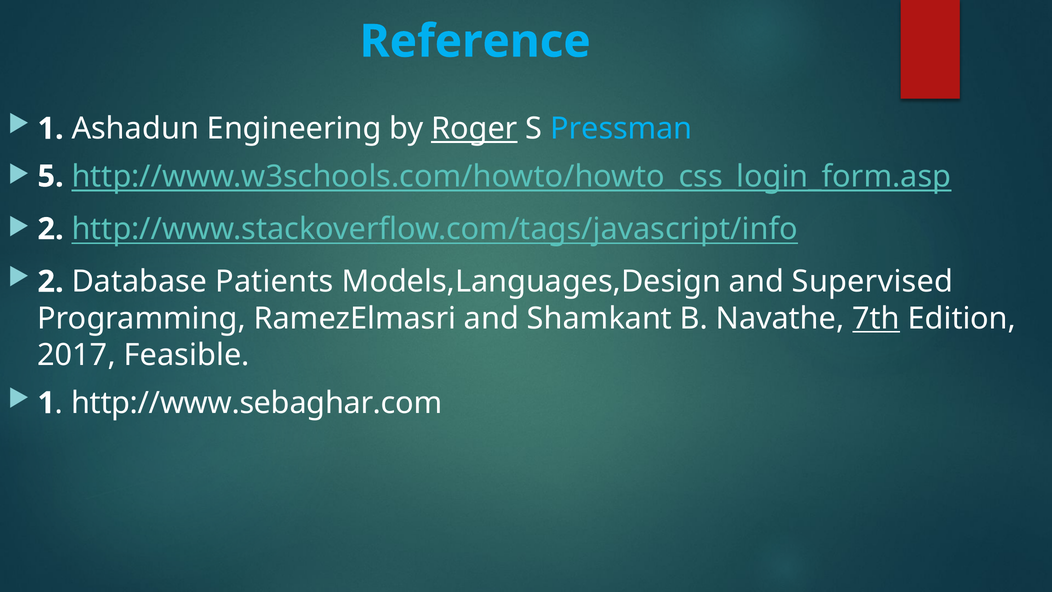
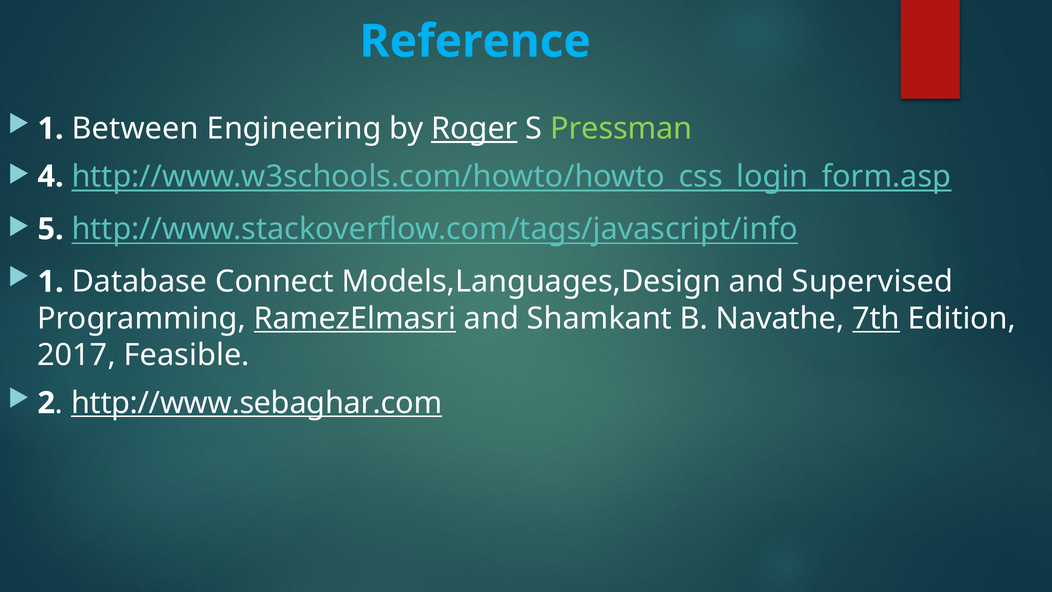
Ashadun: Ashadun -> Between (135, 129)
Pressman colour: light blue -> light green (621, 129)
5: 5 -> 4 (51, 176)
2: 2 -> 5 (51, 229)
2: 2 -> 1 (51, 282)
Patients: Patients -> Connect (275, 282)
RamezElmasri underline: none -> present (355, 318)
1: 1 -> 2 (46, 403)
http://www.sebaghar.com underline: none -> present (257, 403)
